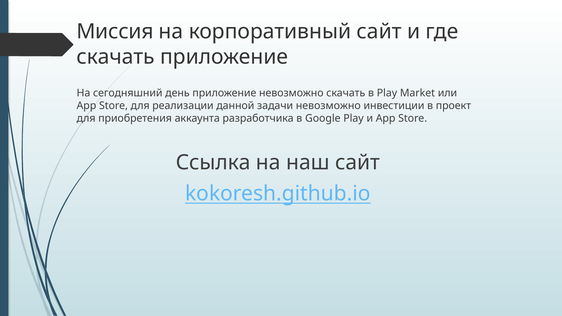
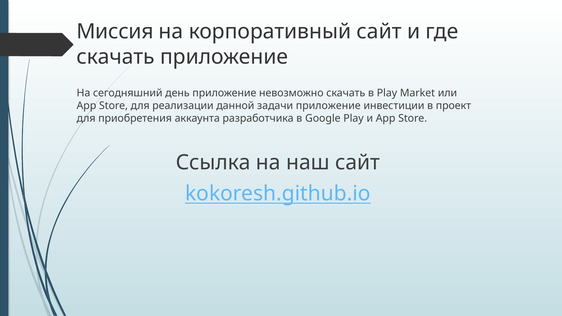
задачи невозможно: невозможно -> приложение (328, 106)
